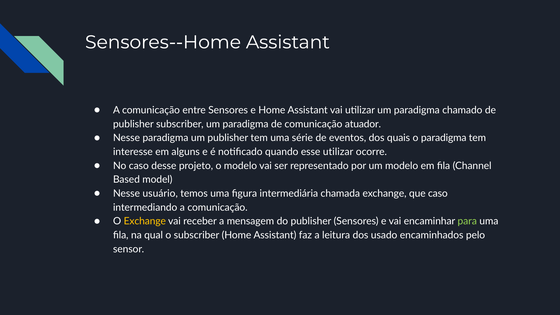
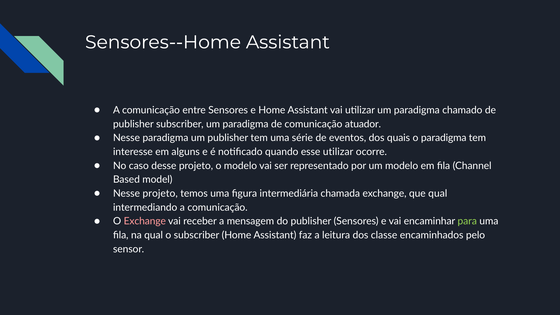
Nesse usuário: usuário -> projeto (160, 193)
que caso: caso -> qual (438, 193)
Exchange colour: yellow -> pink (145, 221)
usado: usado -> classe (384, 235)
